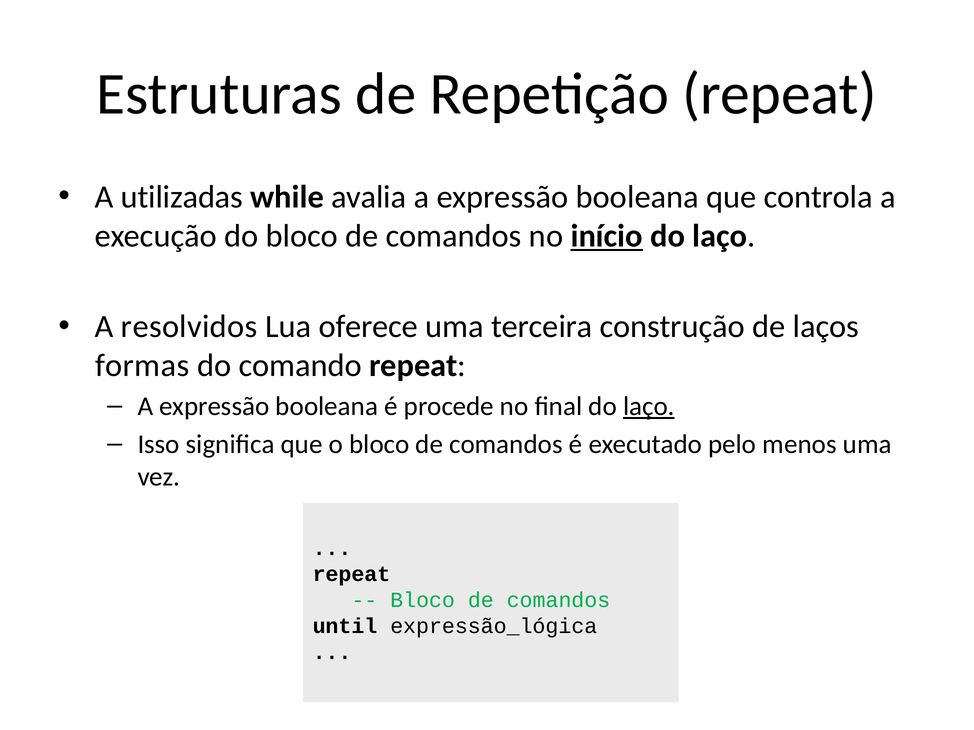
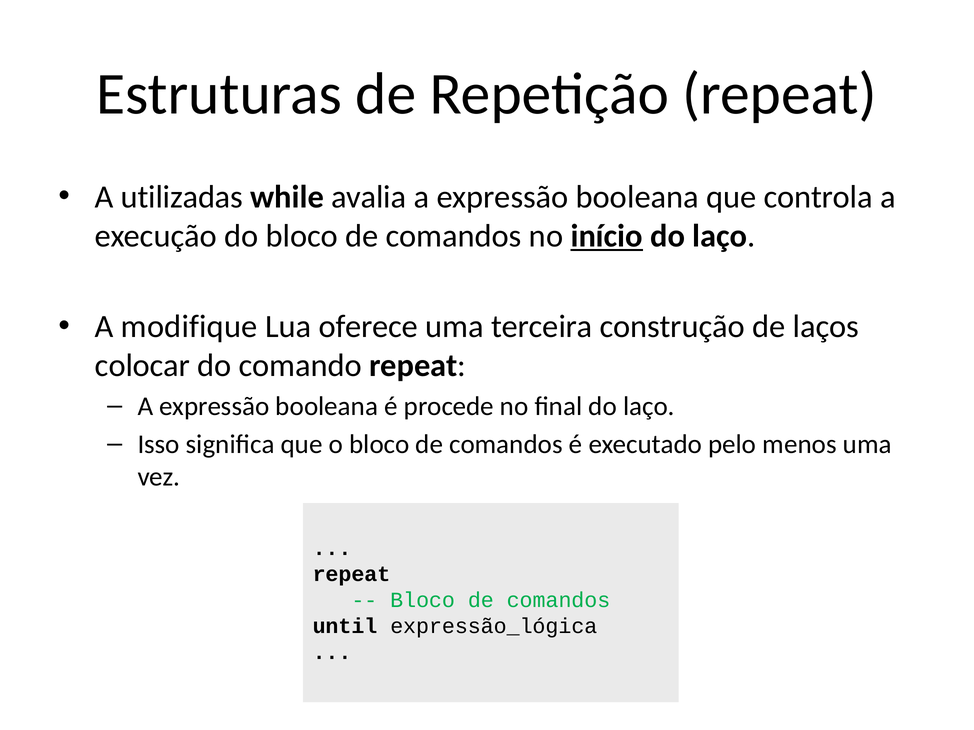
resolvidos: resolvidos -> modifique (189, 327)
formas: formas -> colocar (142, 366)
laço underline: present -> none (649, 407)
